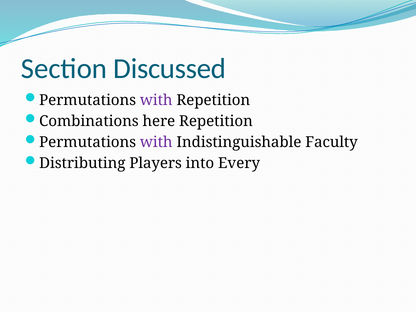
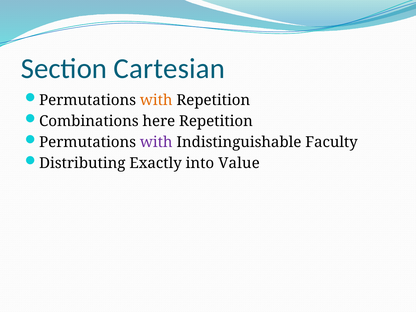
Discussed: Discussed -> Cartesian (169, 69)
with colour: purple -> orange (156, 100)
Players: Players -> Exactly (156, 163)
Every: Every -> Value (239, 163)
